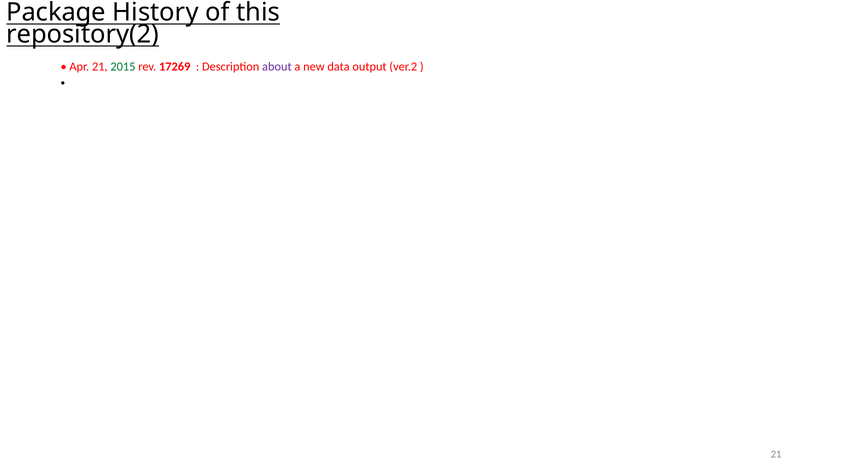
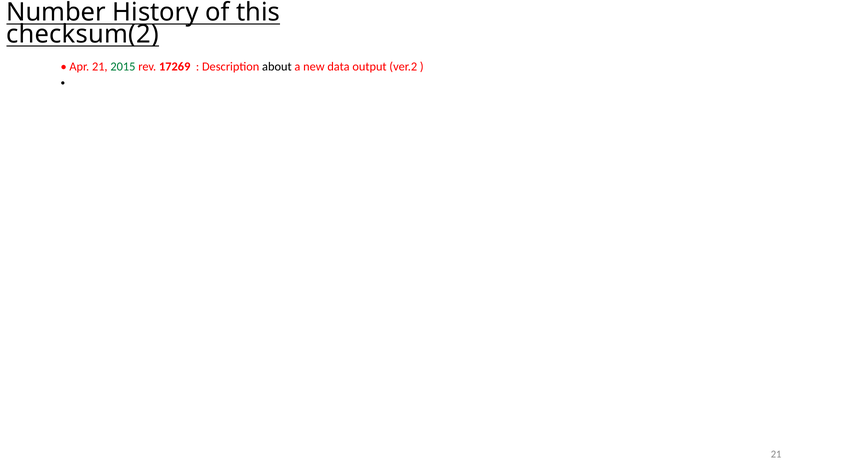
Package: Package -> Number (56, 12)
repository(2: repository(2 -> checksum(2 (83, 34)
about colour: purple -> black (277, 67)
